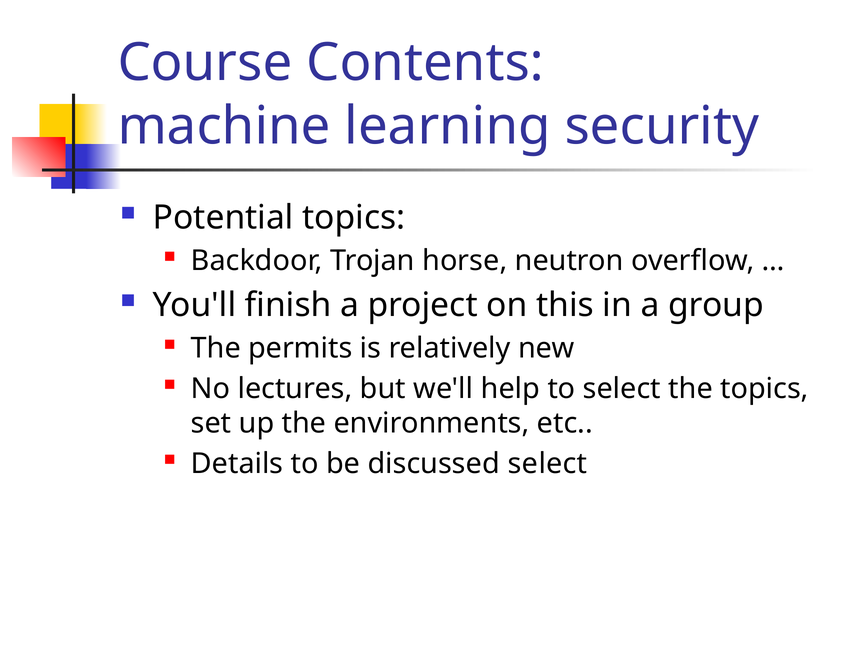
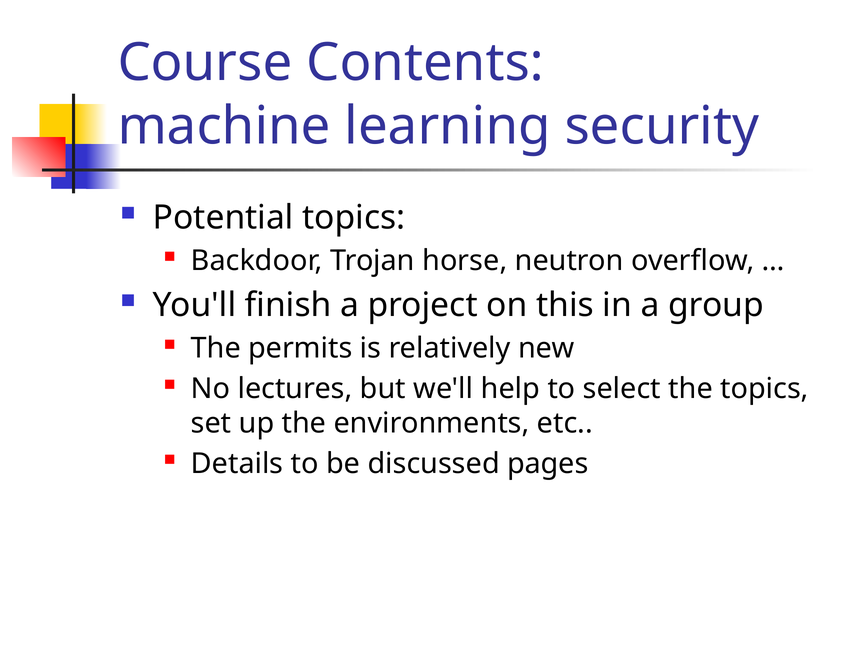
discussed select: select -> pages (548, 463)
